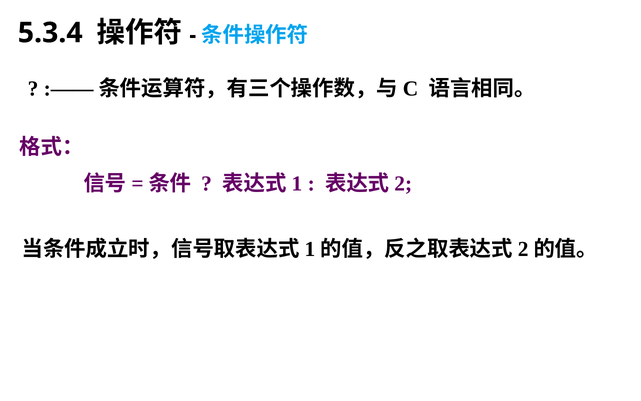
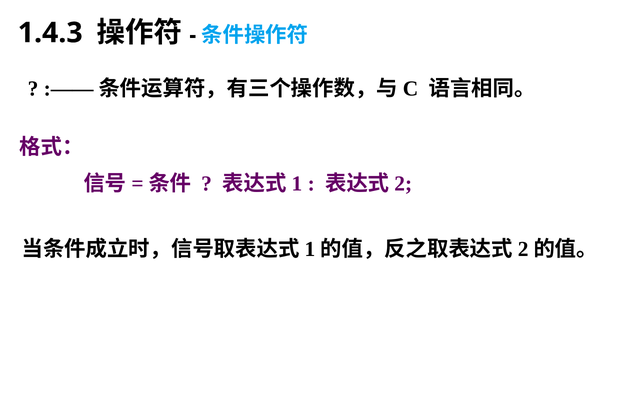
5.3.4: 5.3.4 -> 1.4.3 (50, 33)
